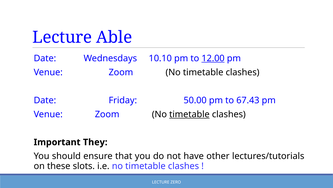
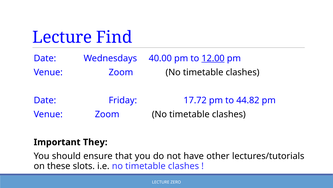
Able: Able -> Find (114, 37)
10.10: 10.10 -> 40.00 (160, 58)
50.00: 50.00 -> 17.72 (195, 100)
67.43: 67.43 -> 44.82 (248, 100)
timetable underline: present -> none (189, 114)
